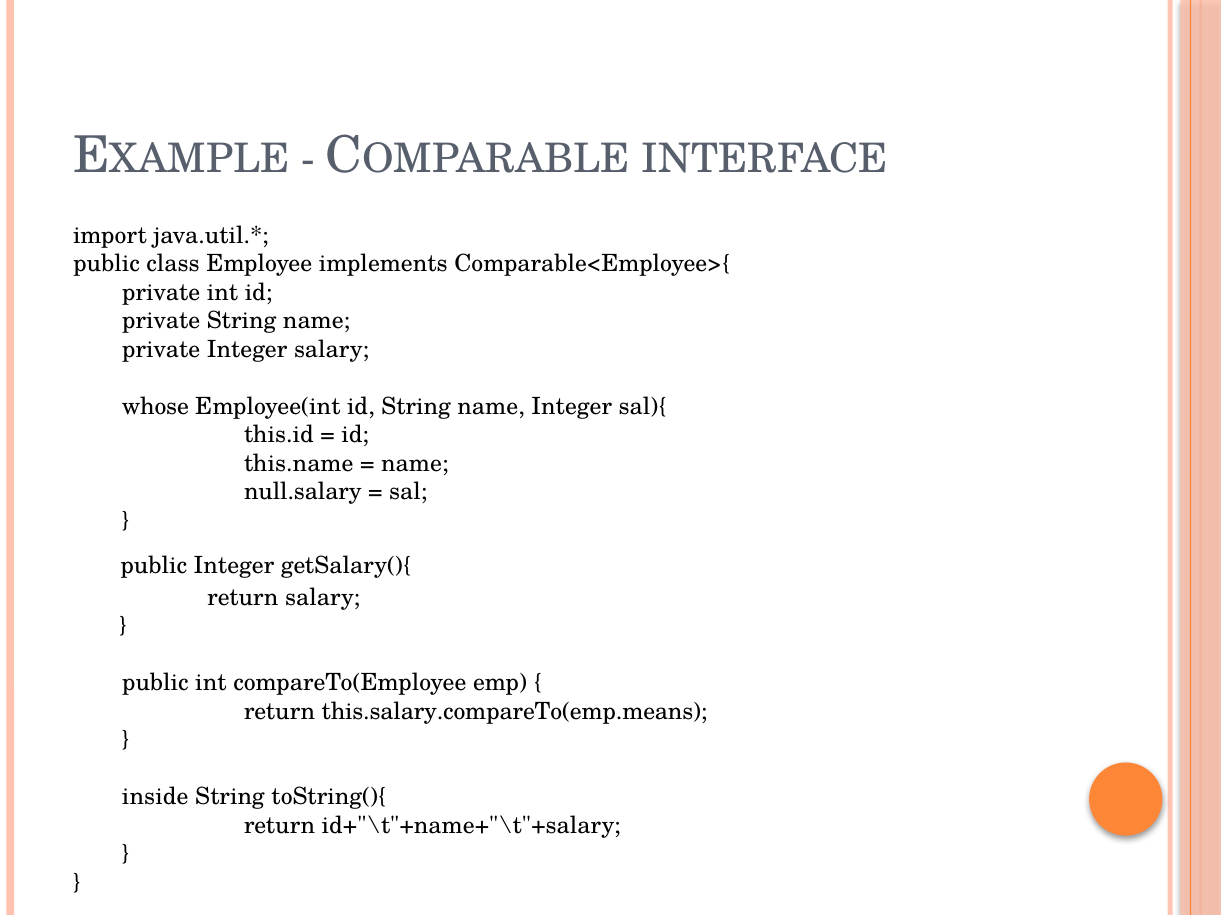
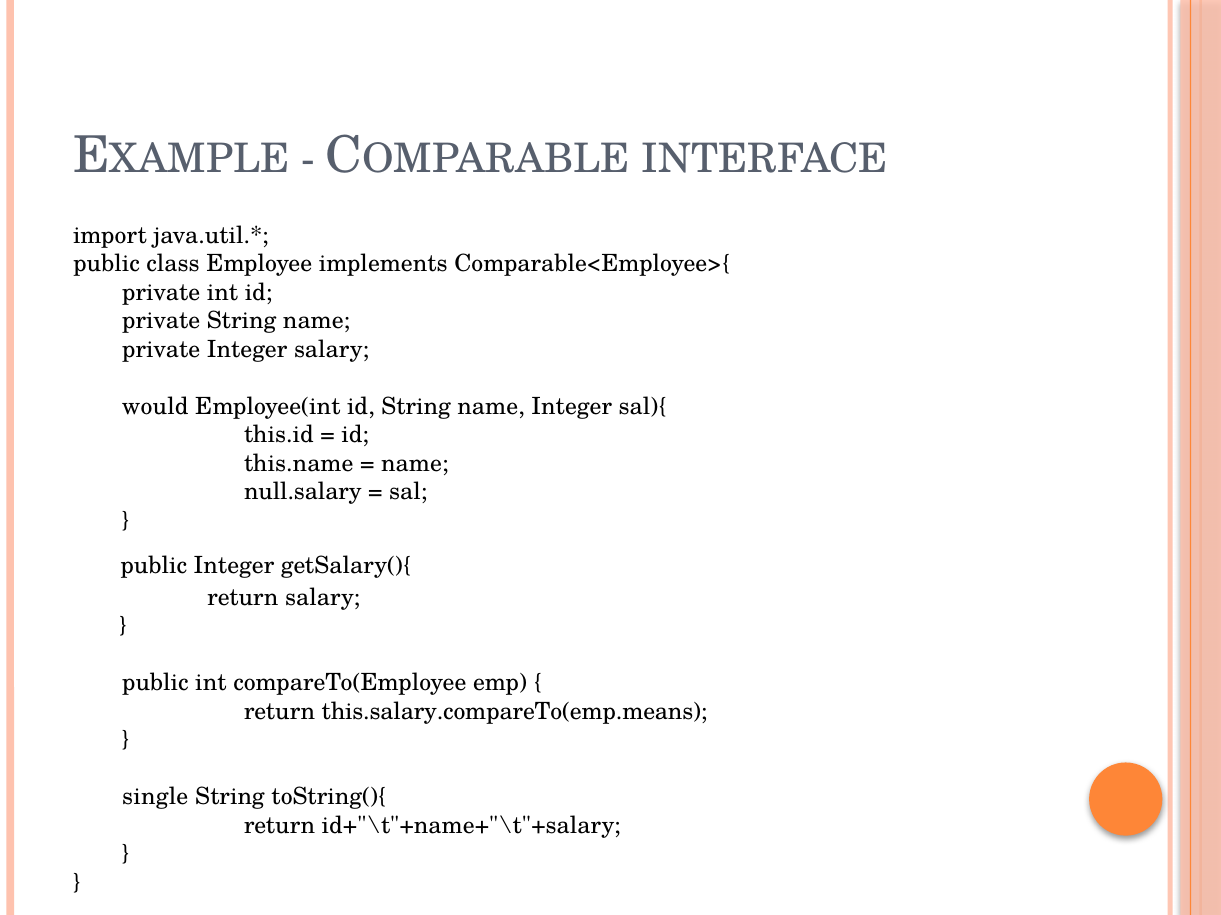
whose: whose -> would (155, 407)
inside: inside -> single (155, 798)
